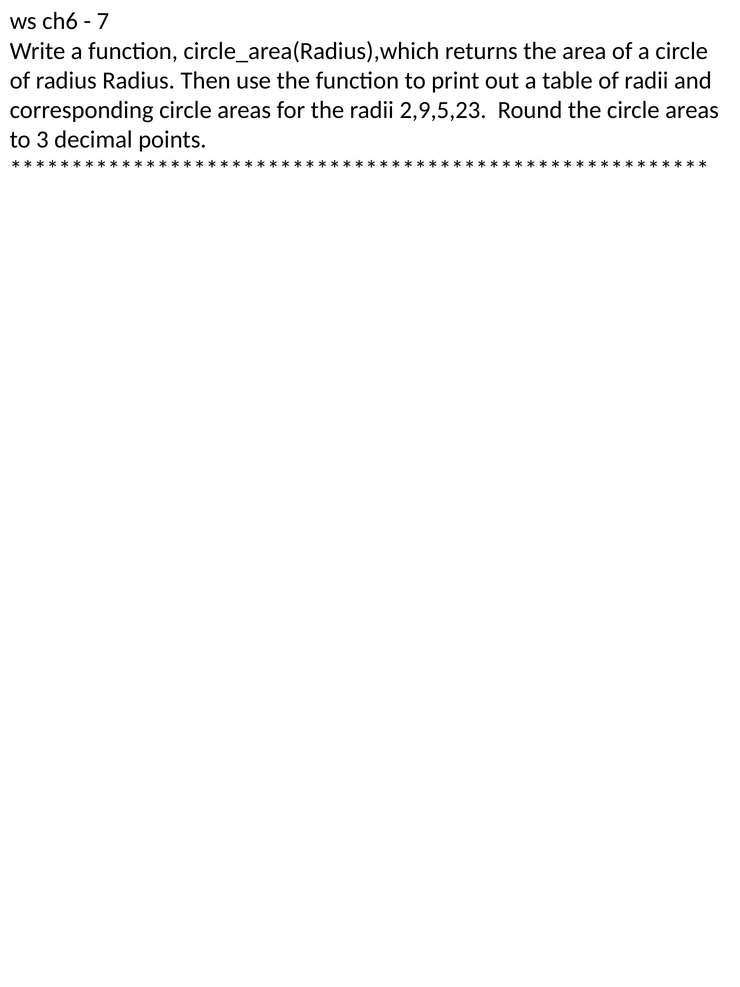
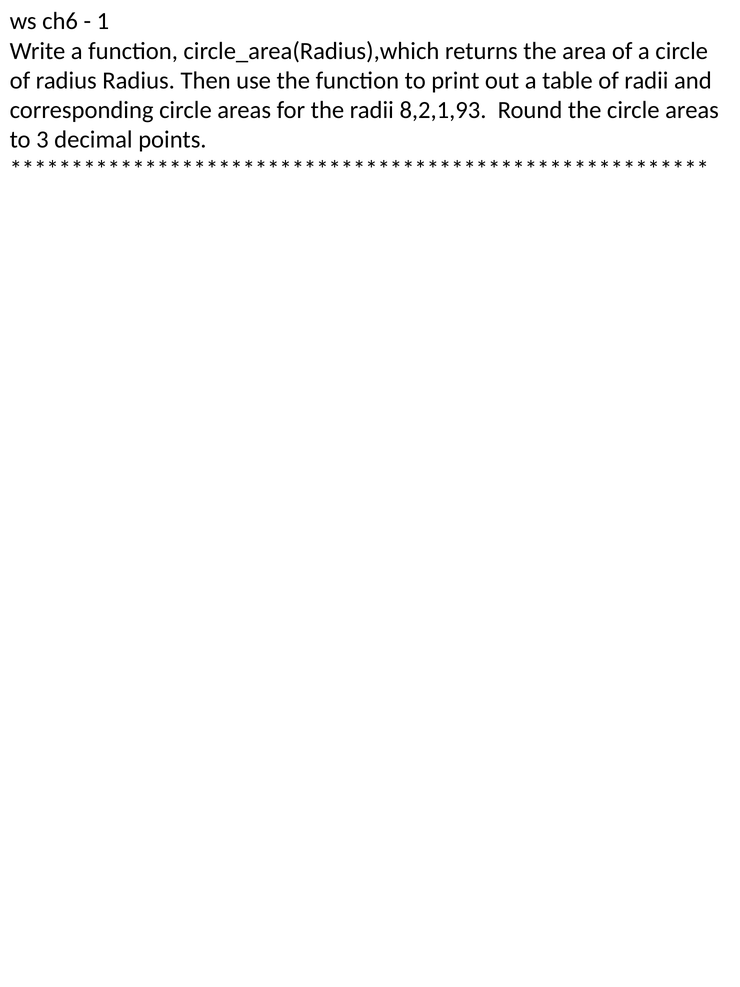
7: 7 -> 1 (103, 21)
2,9,5,23: 2,9,5,23 -> 8,2,1,93 (443, 110)
